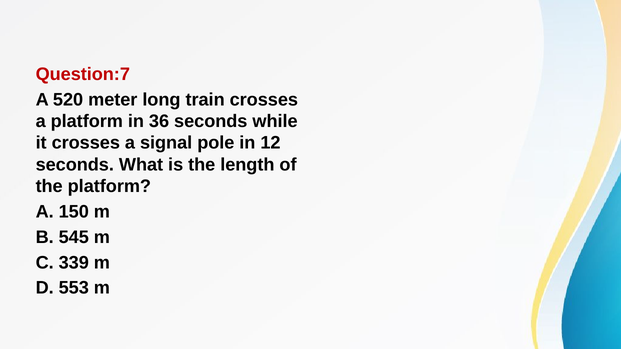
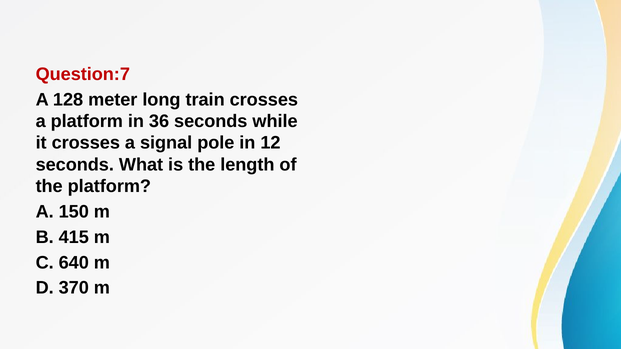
520: 520 -> 128 (68, 100)
545: 545 -> 415 (74, 237)
339: 339 -> 640 (74, 263)
553: 553 -> 370 (74, 288)
